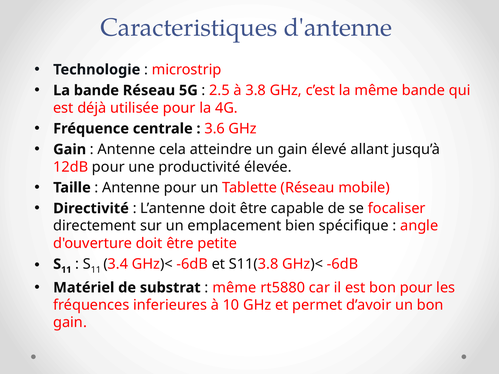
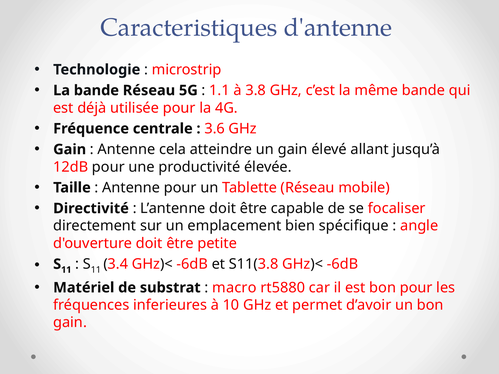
2.5: 2.5 -> 1.1 (219, 90)
même: même -> macro (234, 288)
